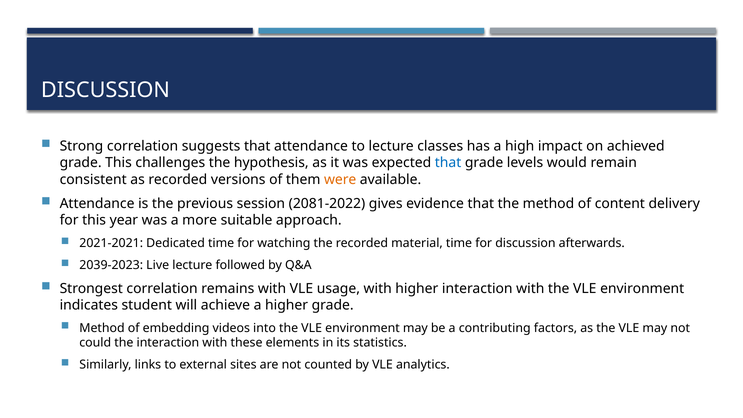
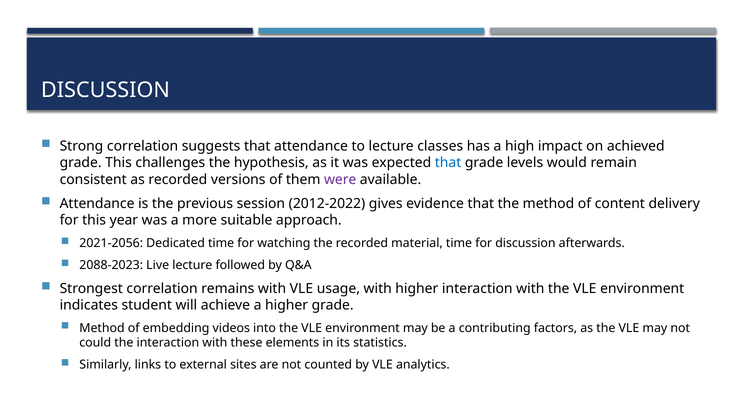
were colour: orange -> purple (340, 179)
2081-2022: 2081-2022 -> 2012-2022 (327, 204)
2021-2021: 2021-2021 -> 2021-2056 (111, 243)
2039-2023: 2039-2023 -> 2088-2023 (111, 265)
